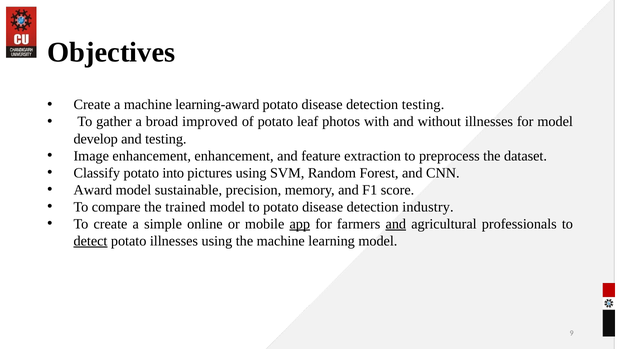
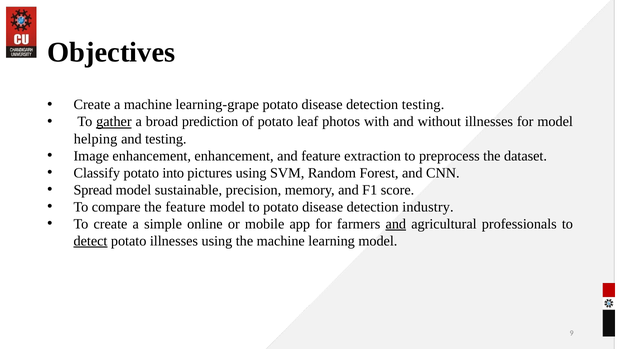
learning-award: learning-award -> learning-grape (217, 105)
gather underline: none -> present (114, 122)
improved: improved -> prediction (210, 122)
develop: develop -> helping (96, 139)
Award: Award -> Spread (93, 190)
the trained: trained -> feature (186, 207)
app underline: present -> none (300, 224)
